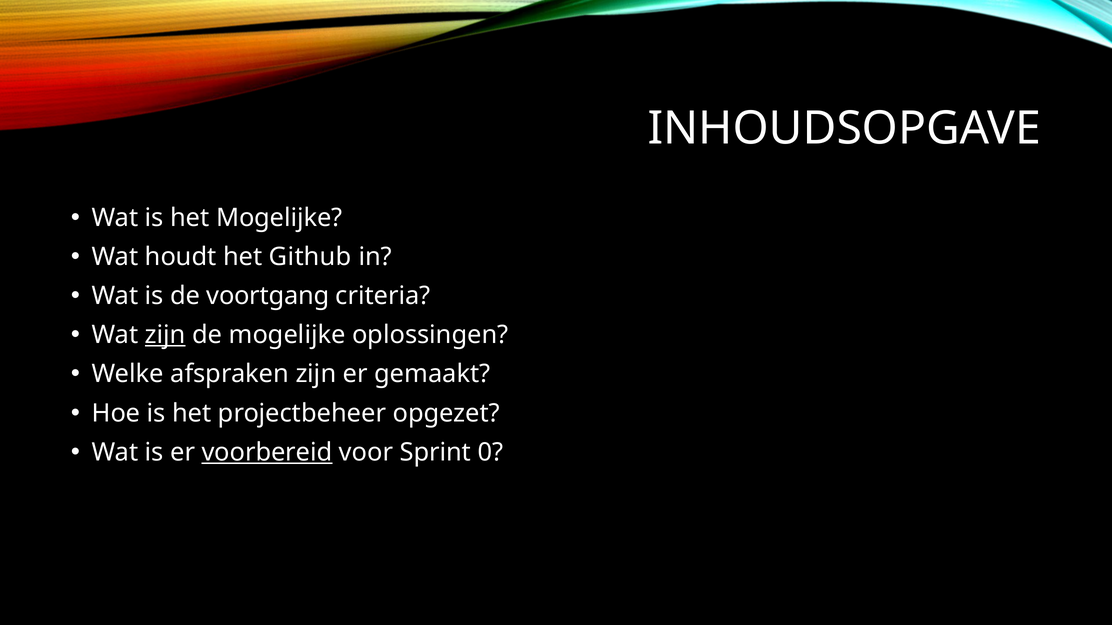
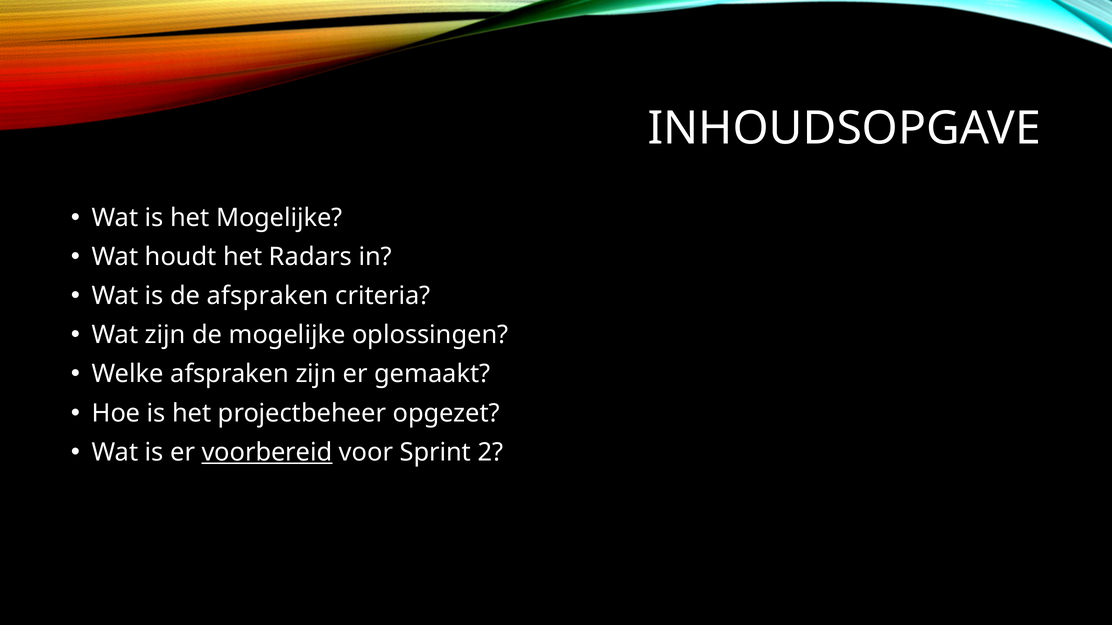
Github: Github -> Radars (310, 257)
de voortgang: voortgang -> afspraken (268, 296)
zijn underline: present -> none (165, 335)
0: 0 -> 2 (490, 453)
